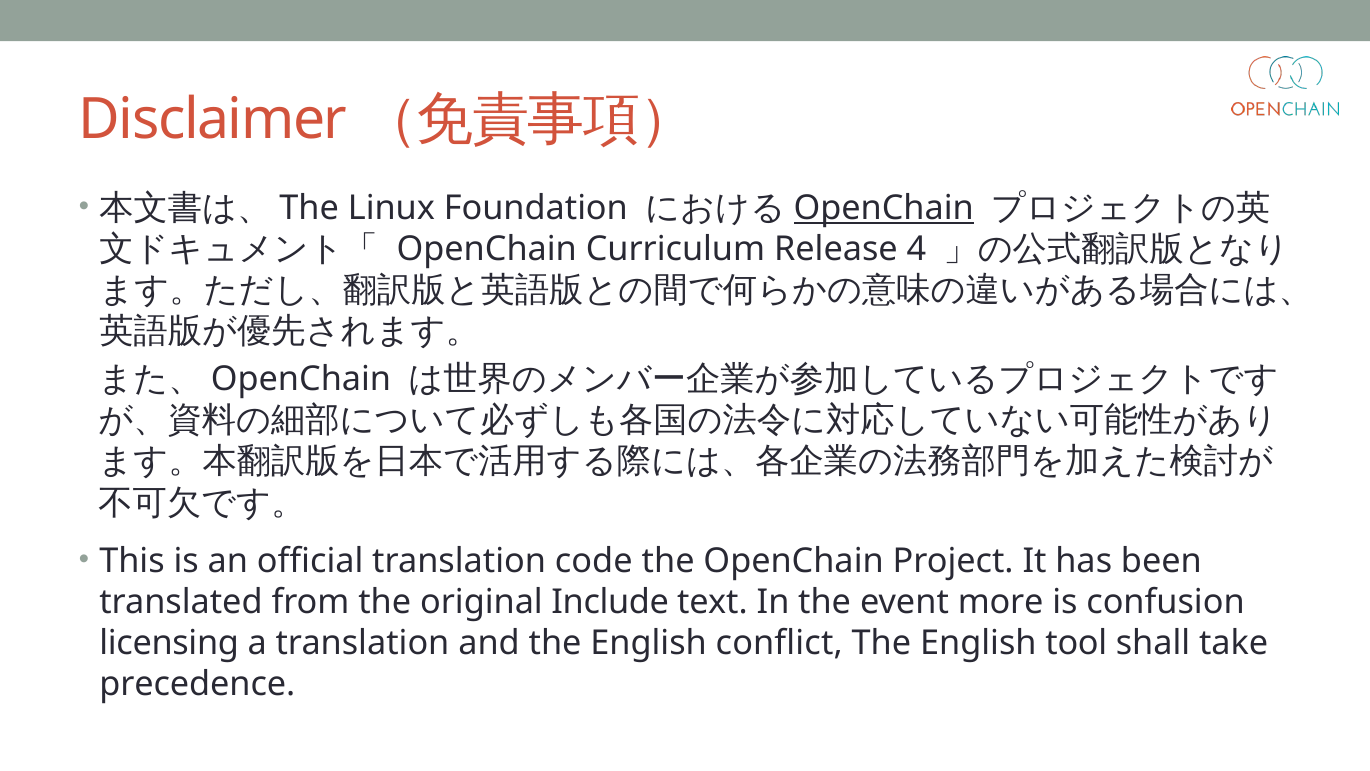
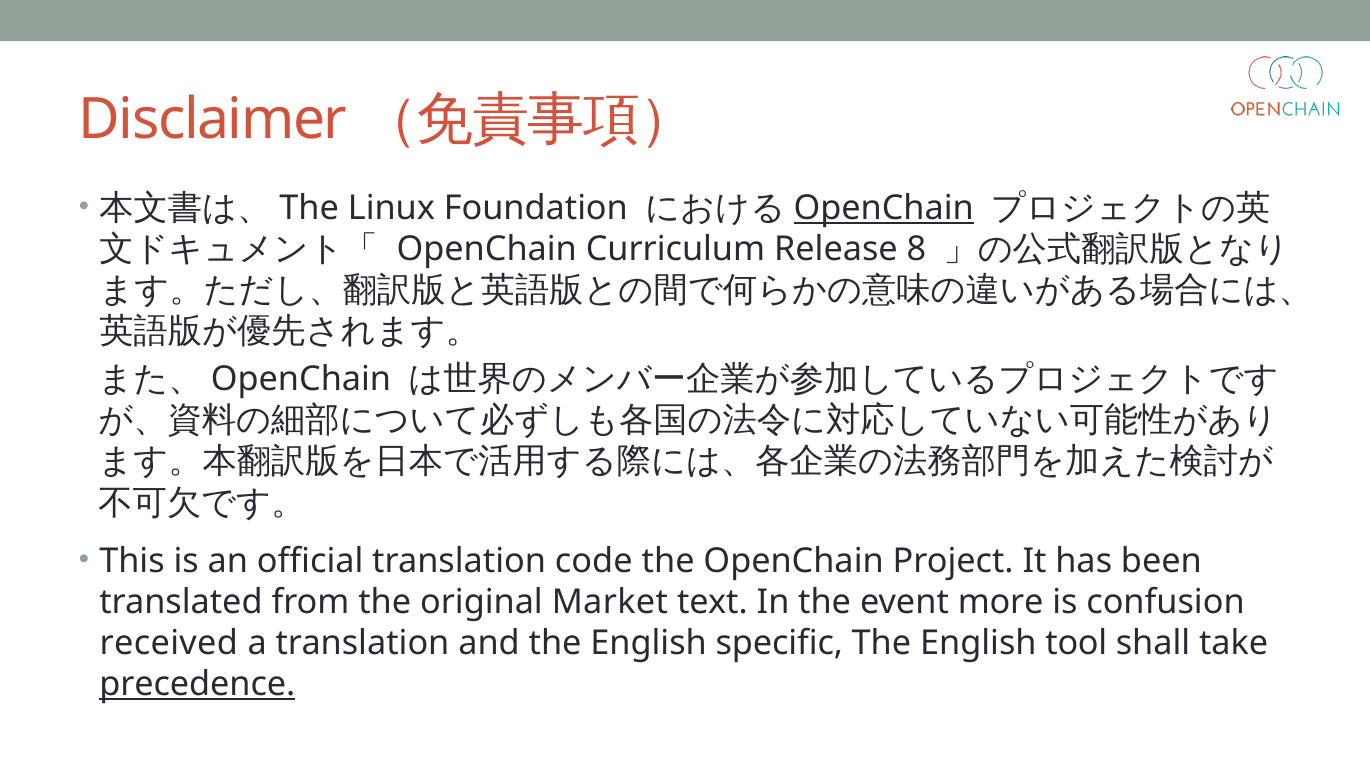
4: 4 -> 8 (916, 249)
Include: Include -> Market (610, 602)
licensing: licensing -> received (169, 643)
conflict: conflict -> specific (779, 643)
precedence underline: none -> present (197, 684)
